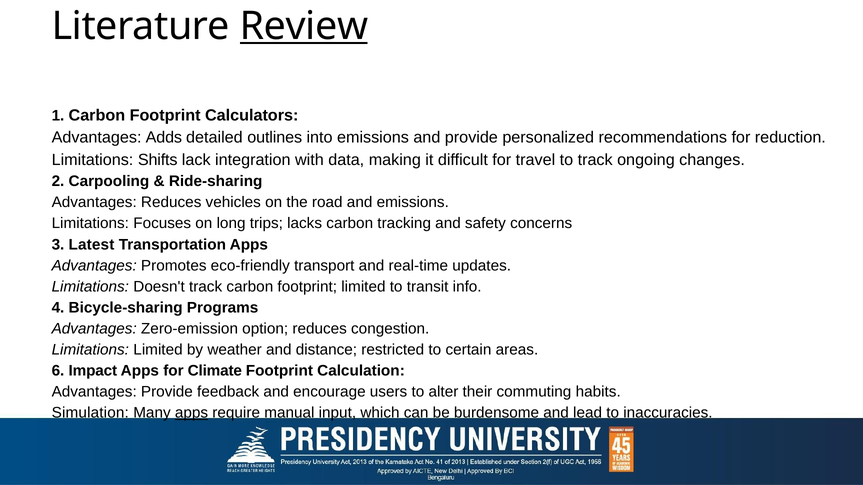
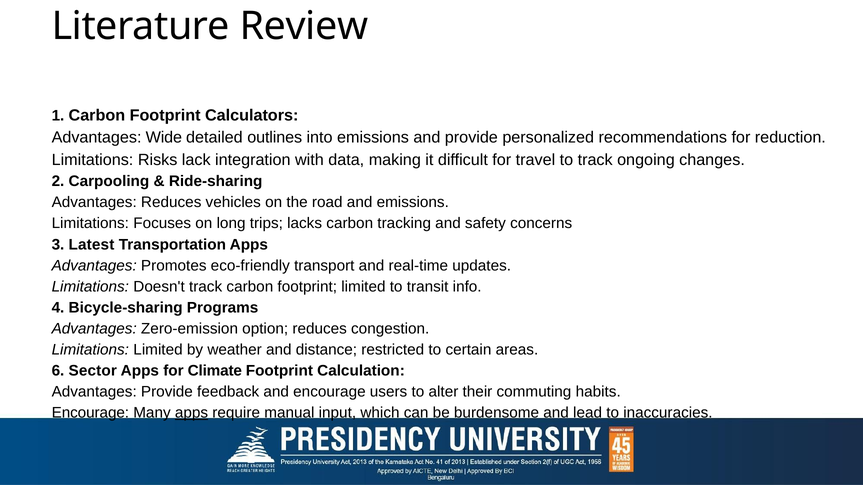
Review underline: present -> none (304, 26)
Adds: Adds -> Wide (164, 138)
Shifts: Shifts -> Risks (158, 160)
Impact: Impact -> Sector (93, 371)
Simulation: Simulation -> Encourage (90, 413)
